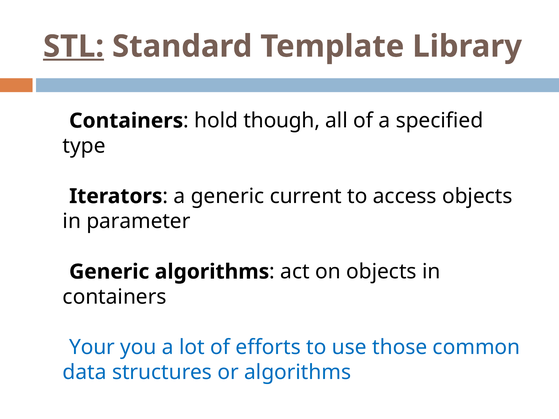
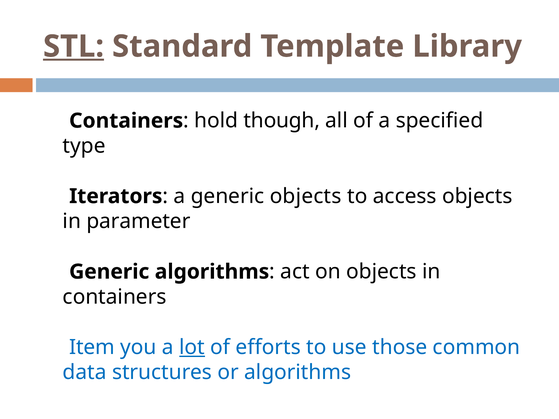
generic current: current -> objects (306, 196)
Your: Your -> Item (92, 347)
lot underline: none -> present (192, 347)
